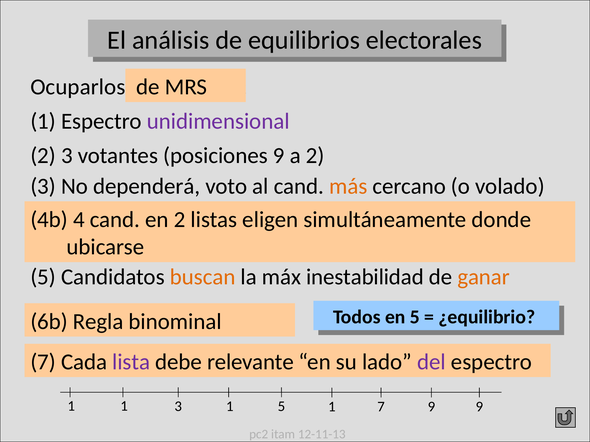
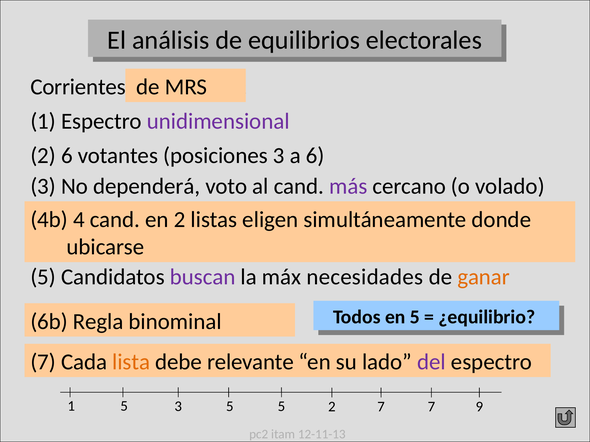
Ocuparlos: Ocuparlos -> Corrientes (78, 87)
2 3: 3 -> 6 (67, 156)
posiciones 9: 9 -> 3 (279, 156)
a 2: 2 -> 6 (315, 156)
más colour: orange -> purple (348, 186)
buscan colour: orange -> purple (203, 277)
inestabilidad: inestabilidad -> necesidades (365, 277)
lista colour: purple -> orange (131, 362)
1 1: 1 -> 5 (124, 406)
3 1: 1 -> 5 (230, 407)
5 1: 1 -> 2 (332, 407)
7 9: 9 -> 7 (431, 407)
